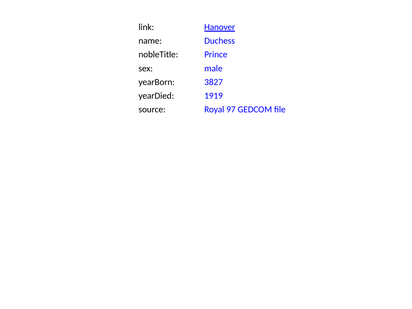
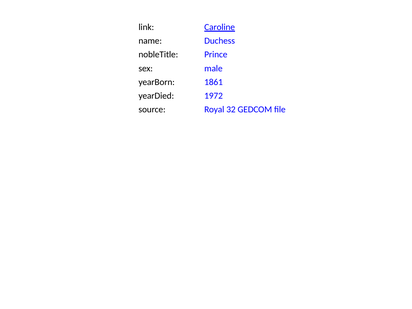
Hanover: Hanover -> Caroline (220, 27)
3827: 3827 -> 1861 (214, 82)
1919: 1919 -> 1972 (214, 96)
97: 97 -> 32 (231, 110)
